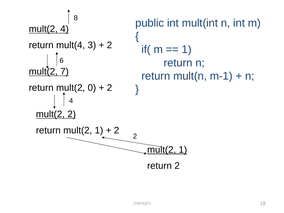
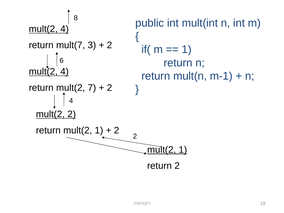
mult(4: mult(4 -> mult(7 (71, 45)
7: 7 -> 4 (65, 72)
0: 0 -> 7 (92, 88)
